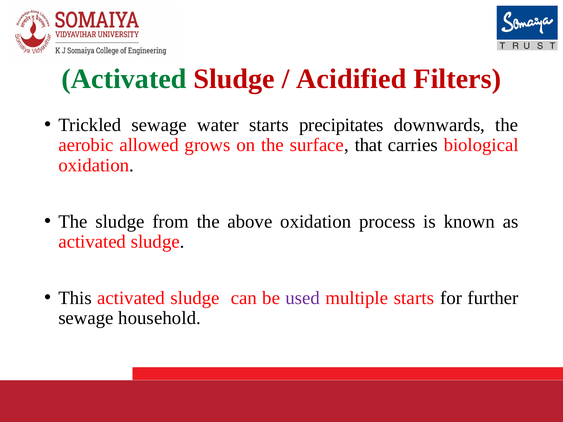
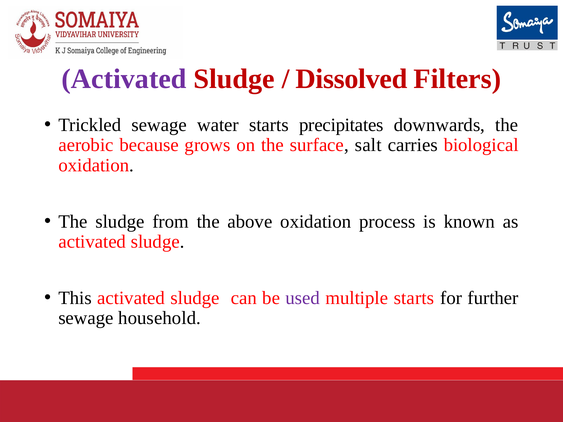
Activated colour: green -> purple (124, 79)
Acidified: Acidified -> Dissolved (352, 79)
allowed: allowed -> because (149, 145)
that: that -> salt (368, 145)
